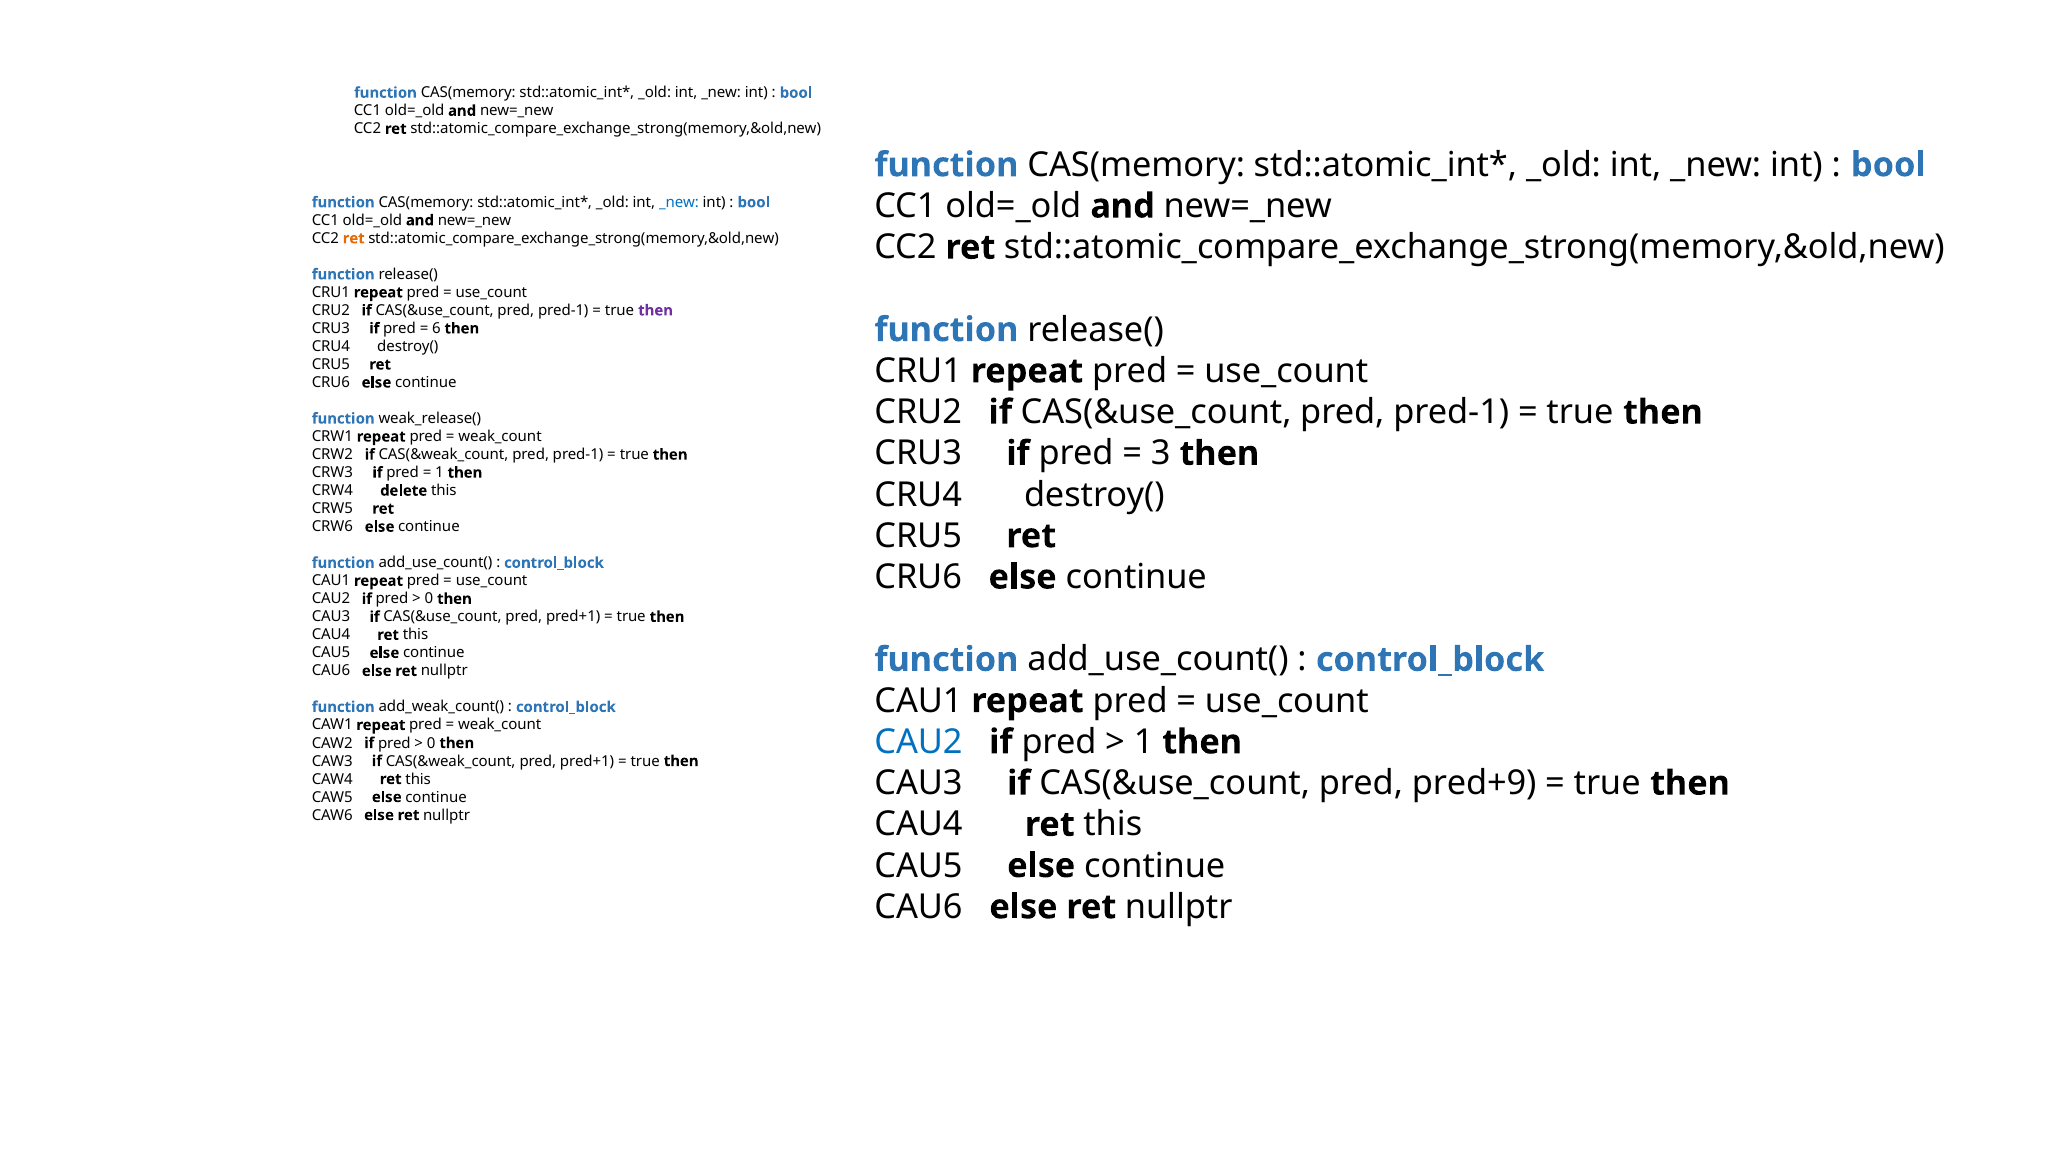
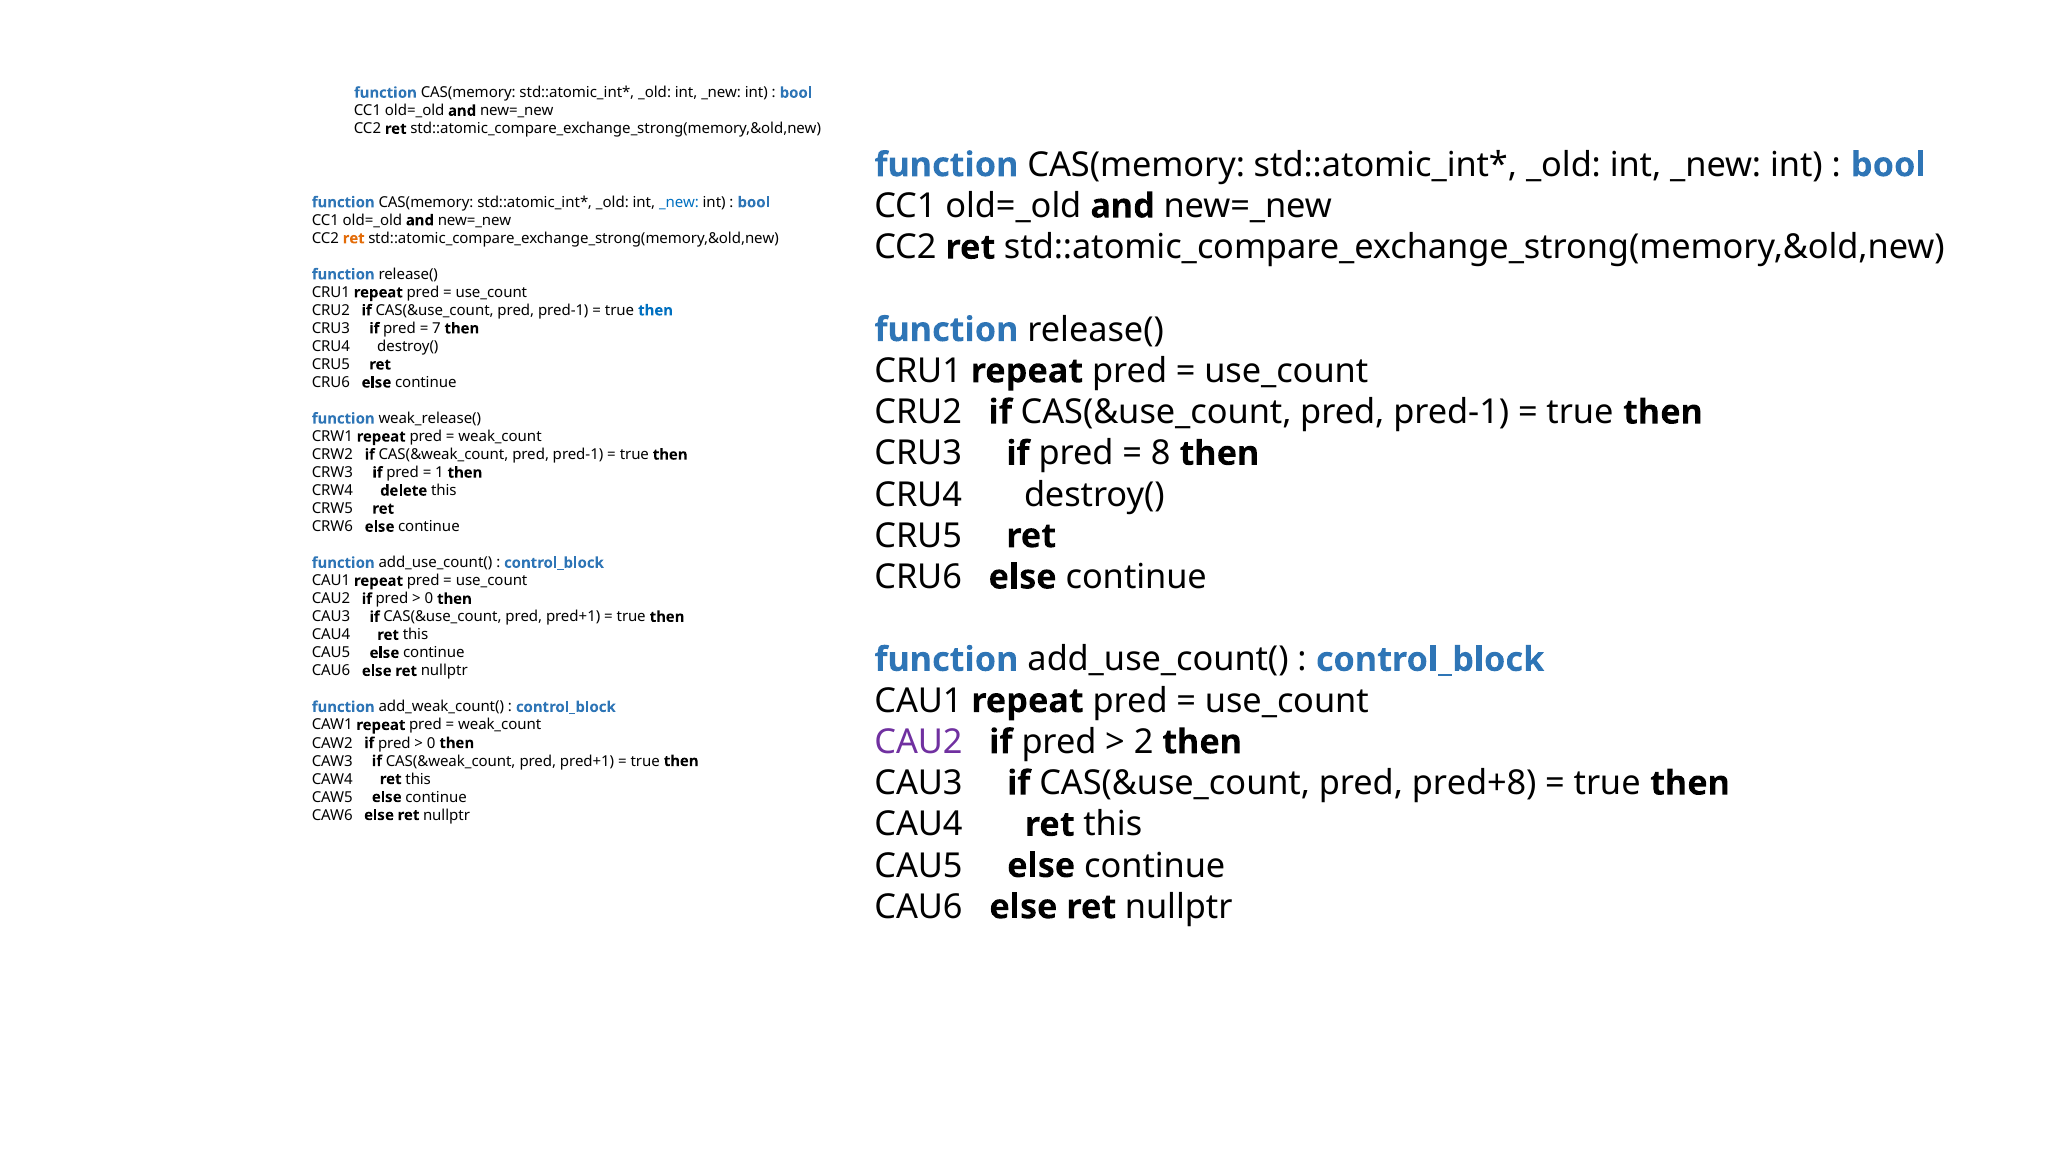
then colour: purple -> blue (656, 310)
6: 6 -> 7 (436, 328)
3: 3 -> 8 (1161, 453)
CAU2 colour: blue -> purple (918, 742)
1: 1 -> 2 (1144, 742)
pred+9: pred+9 -> pred+8 (1474, 783)
